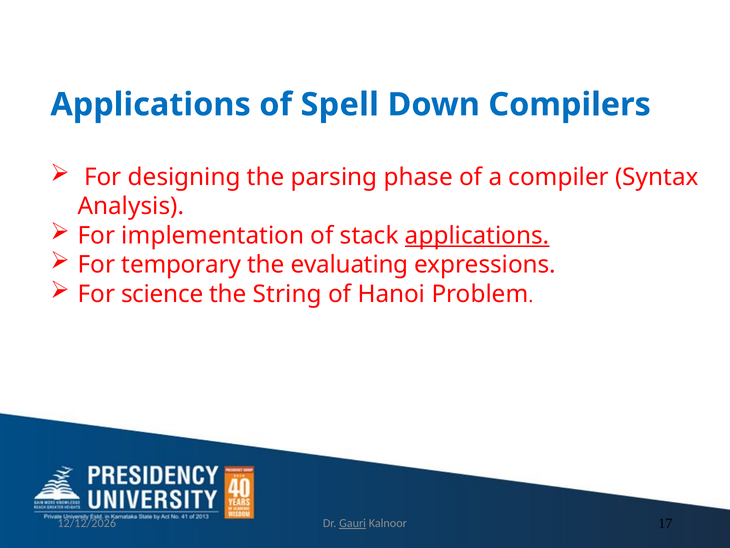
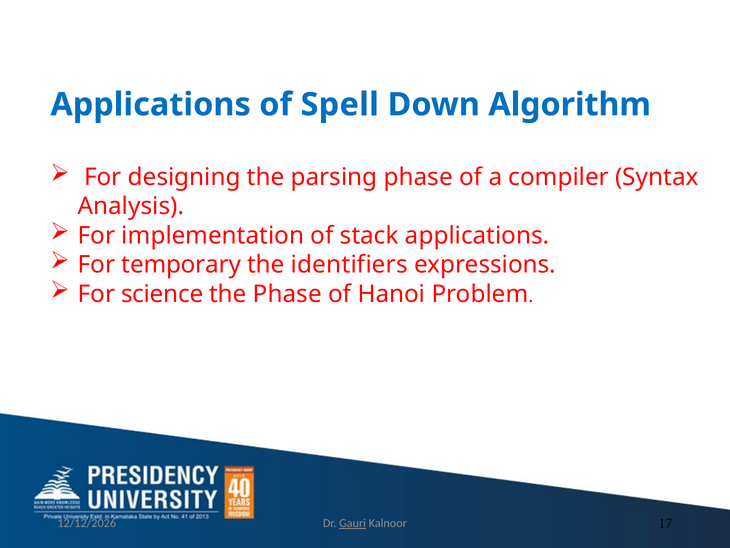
Compilers: Compilers -> Algorithm (570, 105)
applications underline: present -> none (477, 235)
evaluating: evaluating -> identifiers (349, 265)
the String: String -> Phase (287, 294)
